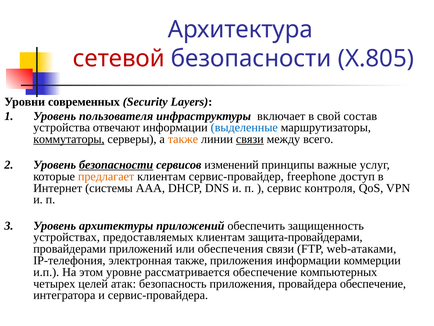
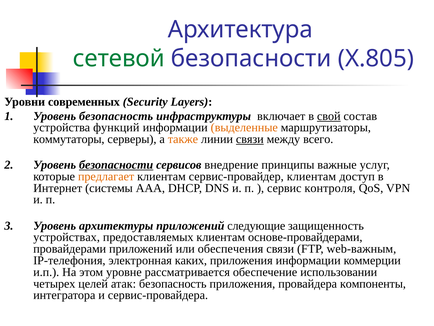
сетевой colour: red -> green (119, 58)
Уровень пользователя: пользователя -> безопасность (116, 116)
свой underline: none -> present (329, 116)
отвечают: отвечают -> функций (116, 127)
выделенные colour: blue -> orange (244, 127)
коммутаторы underline: present -> none (69, 139)
изменений: изменений -> внедрение (231, 165)
сервис-провайдер freephone: freephone -> клиентам (311, 176)
обеспечить: обеспечить -> следующие (256, 225)
защита-провайдерами: защита-провайдерами -> основе-провайдерами (305, 237)
web-атаками: web-атаками -> web-важным (361, 249)
электронная также: также -> каких (191, 260)
компьютерных: компьютерных -> использовании (339, 272)
провайдера обеспечение: обеспечение -> компоненты (373, 283)
